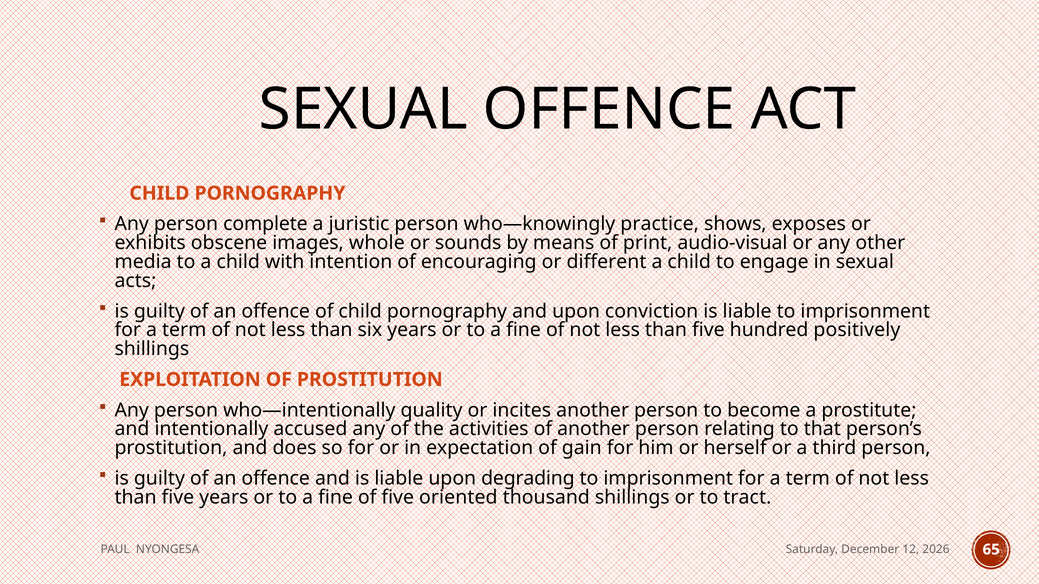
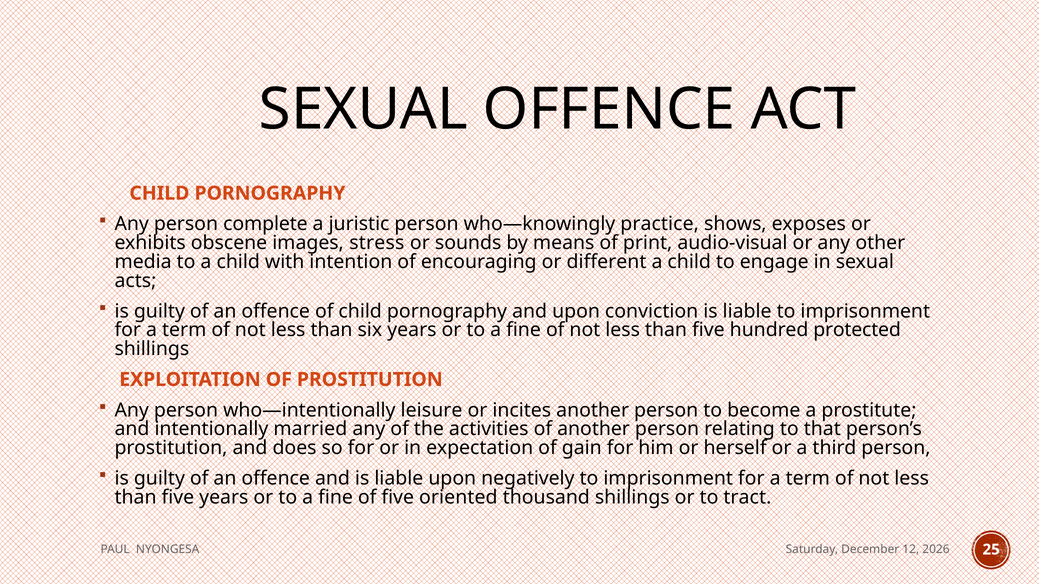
whole: whole -> stress (377, 243)
positively: positively -> protected (857, 330)
quality: quality -> leisure (432, 410)
accused: accused -> married (310, 429)
degrading: degrading -> negatively (528, 479)
65: 65 -> 25 (991, 550)
